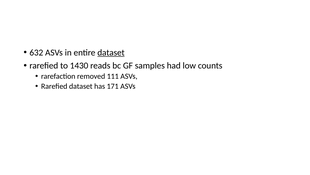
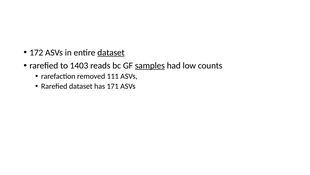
632: 632 -> 172 (36, 52)
1430: 1430 -> 1403 (79, 65)
samples underline: none -> present (150, 65)
